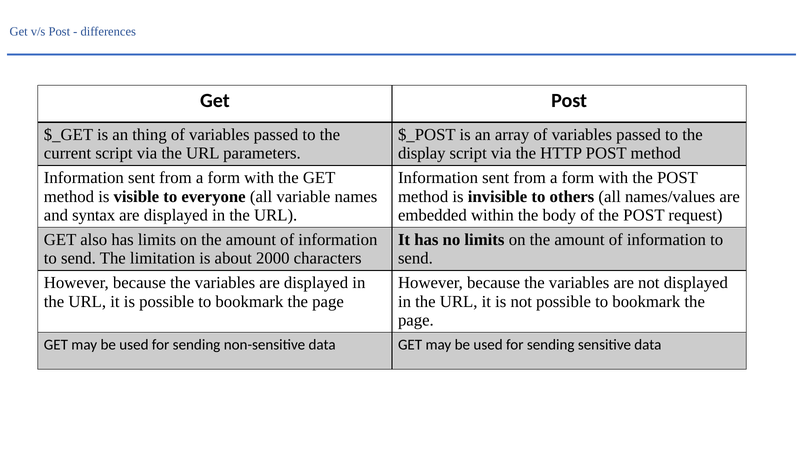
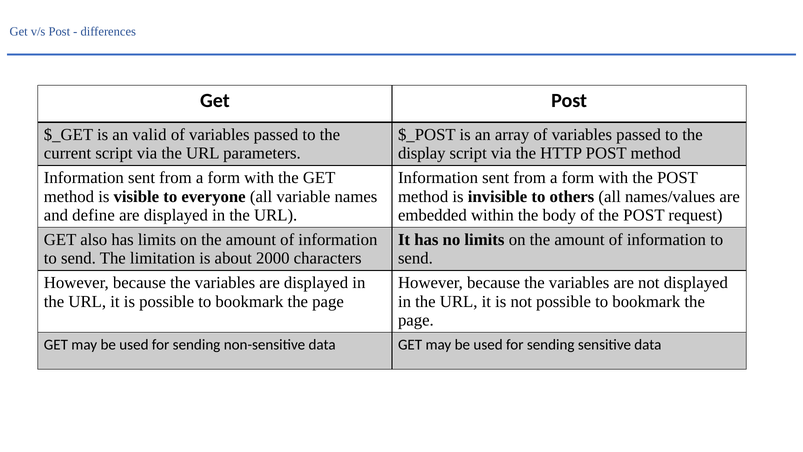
thing: thing -> valid (149, 135)
syntax: syntax -> define (93, 215)
